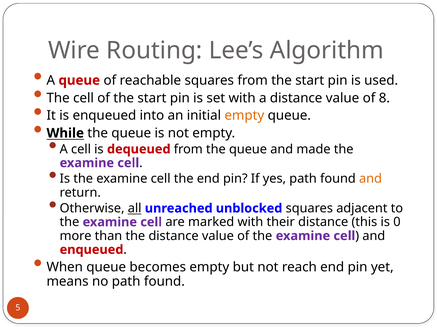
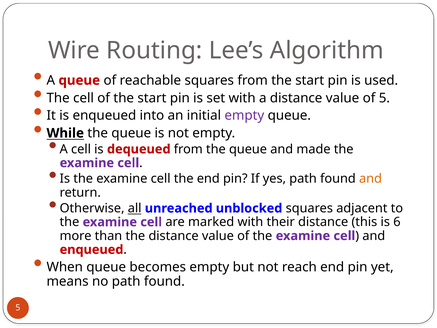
of 8: 8 -> 5 (384, 98)
empty colour: orange -> purple (244, 115)
0: 0 -> 6 (397, 222)
